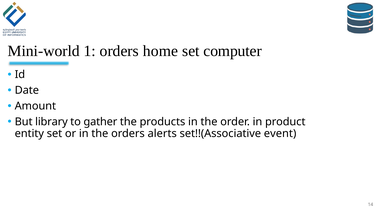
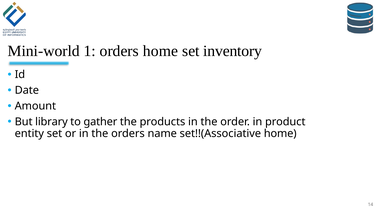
computer: computer -> inventory (233, 51)
alerts: alerts -> name (162, 134)
set!!(Associative event: event -> home (280, 134)
